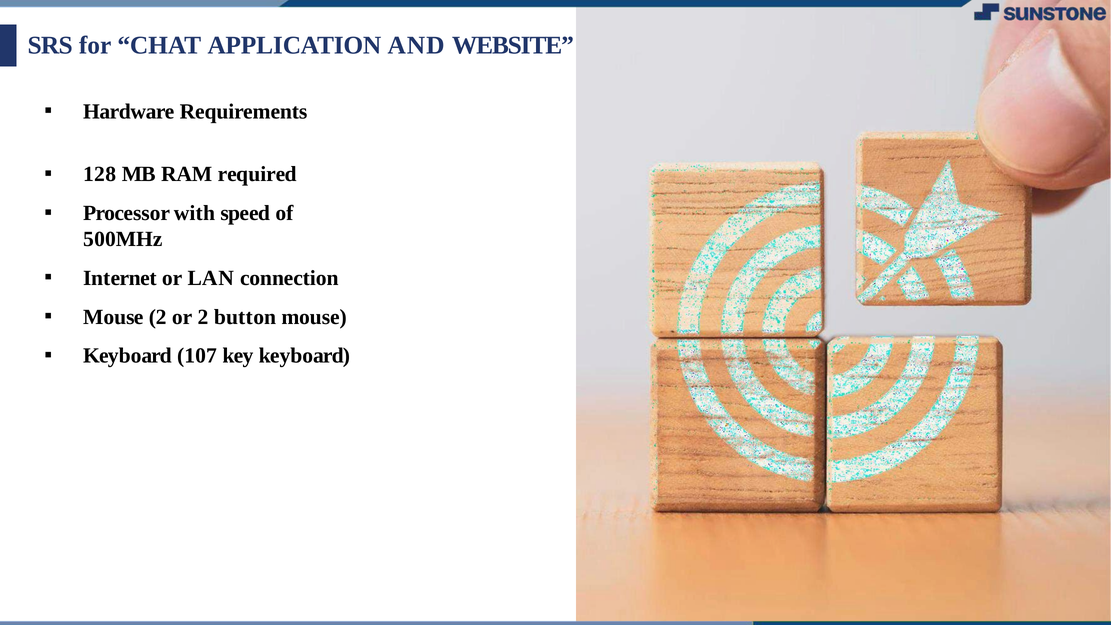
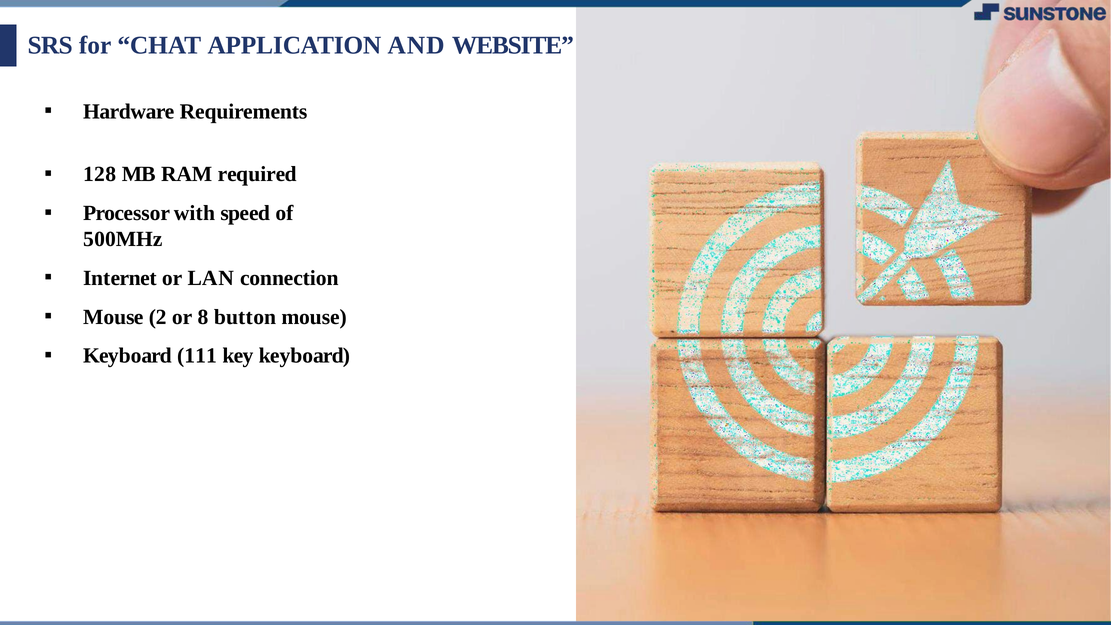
or 2: 2 -> 8 (203, 317)
107: 107 -> 111 (197, 356)
